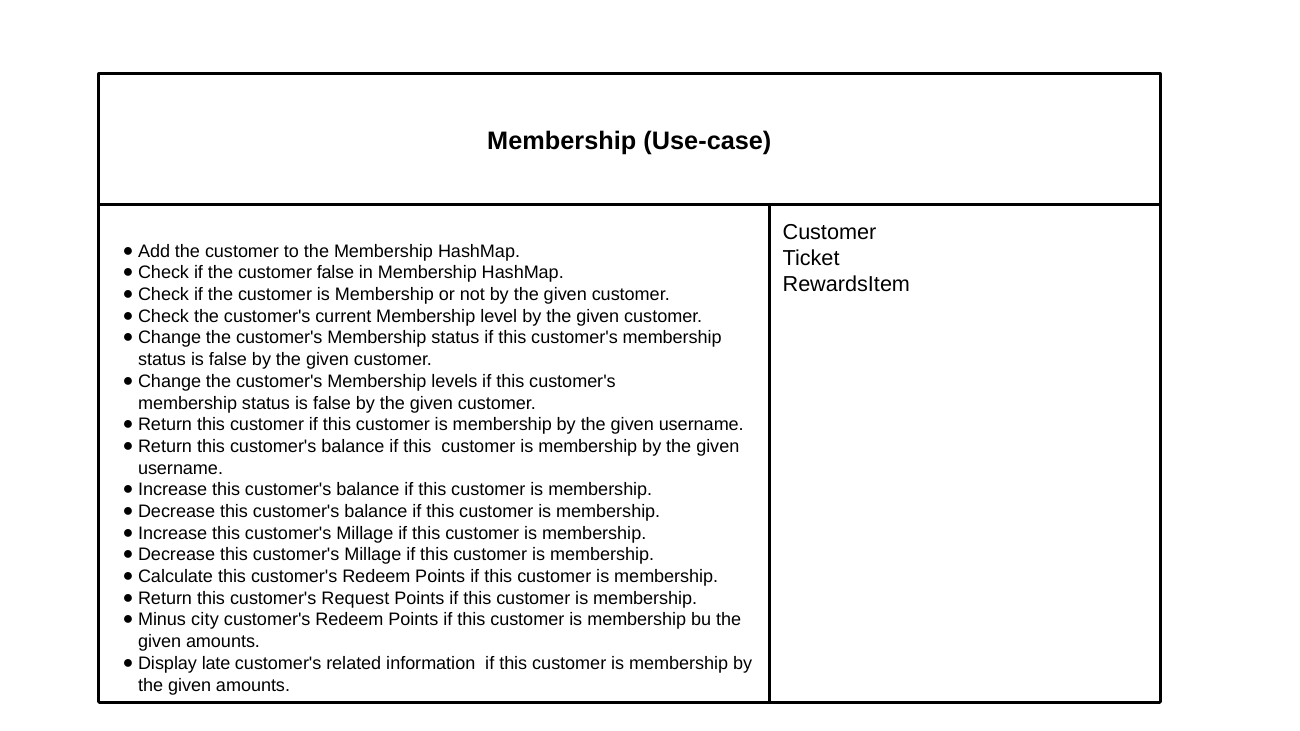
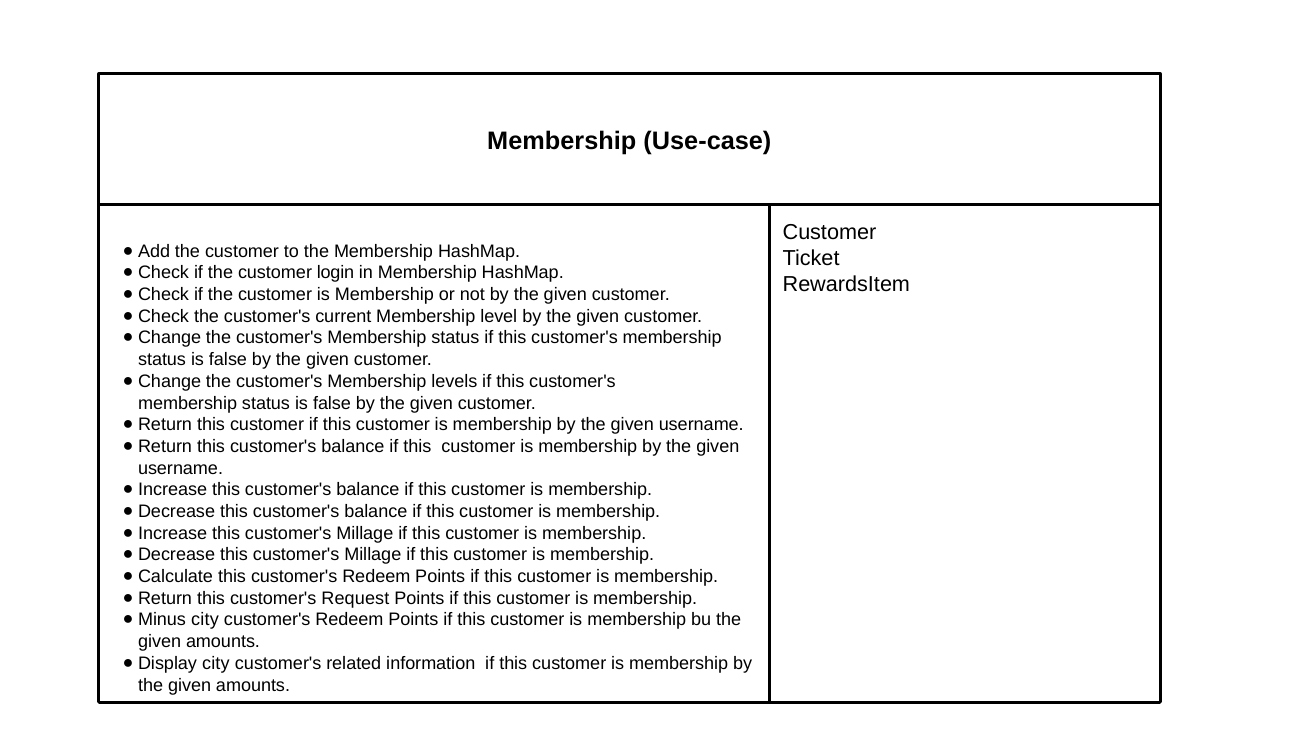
customer false: false -> login (335, 273)
Display late: late -> city (216, 664)
